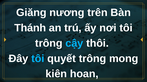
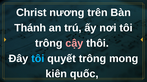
Giăng: Giăng -> Christ (31, 13)
cậy colour: light blue -> pink (74, 44)
hoan: hoan -> quốc (84, 74)
